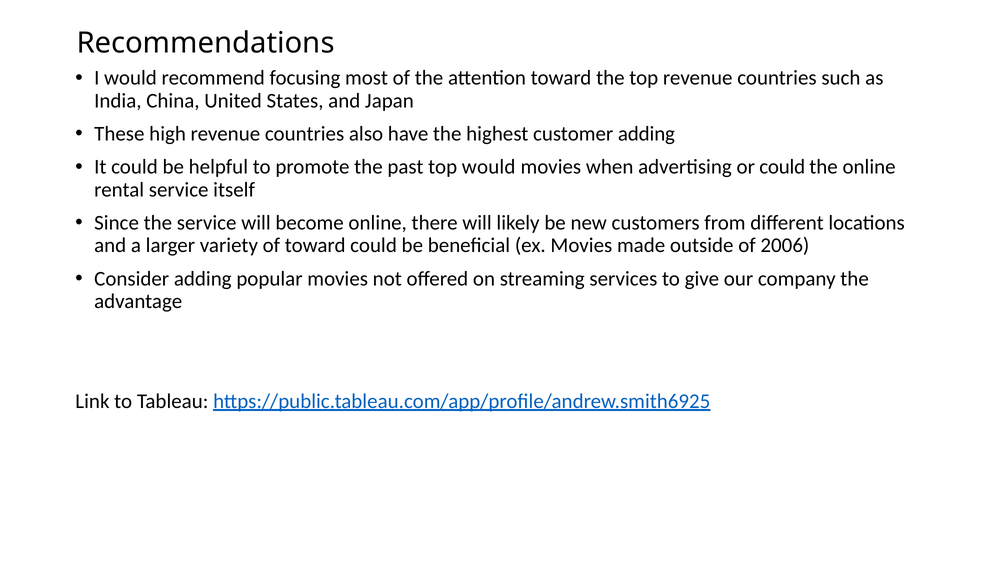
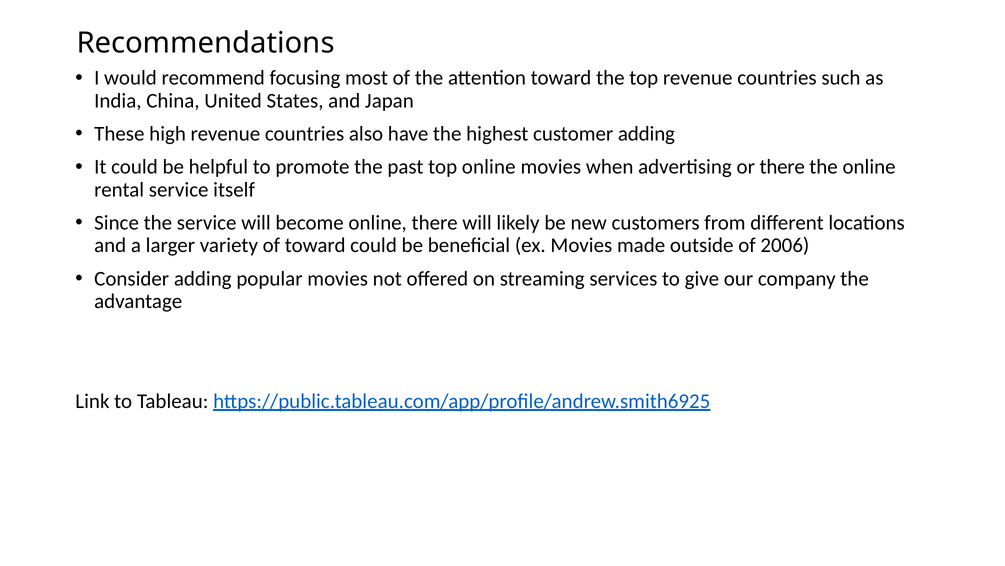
top would: would -> online (489, 167)
or could: could -> there (782, 167)
